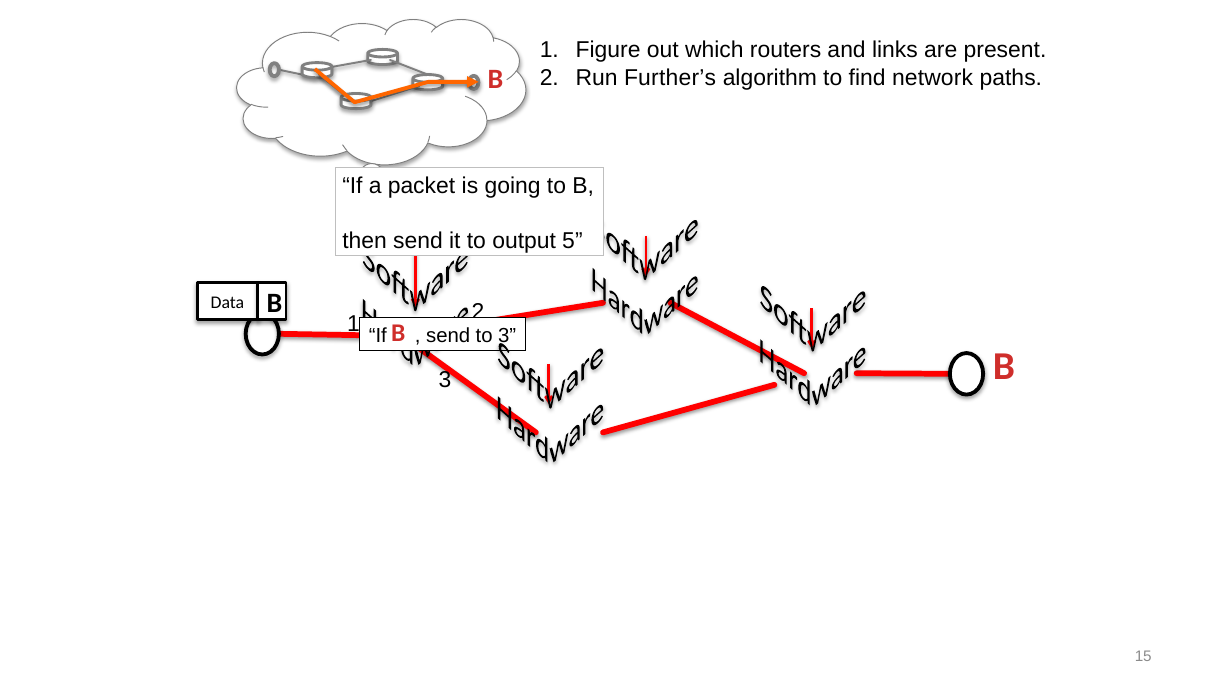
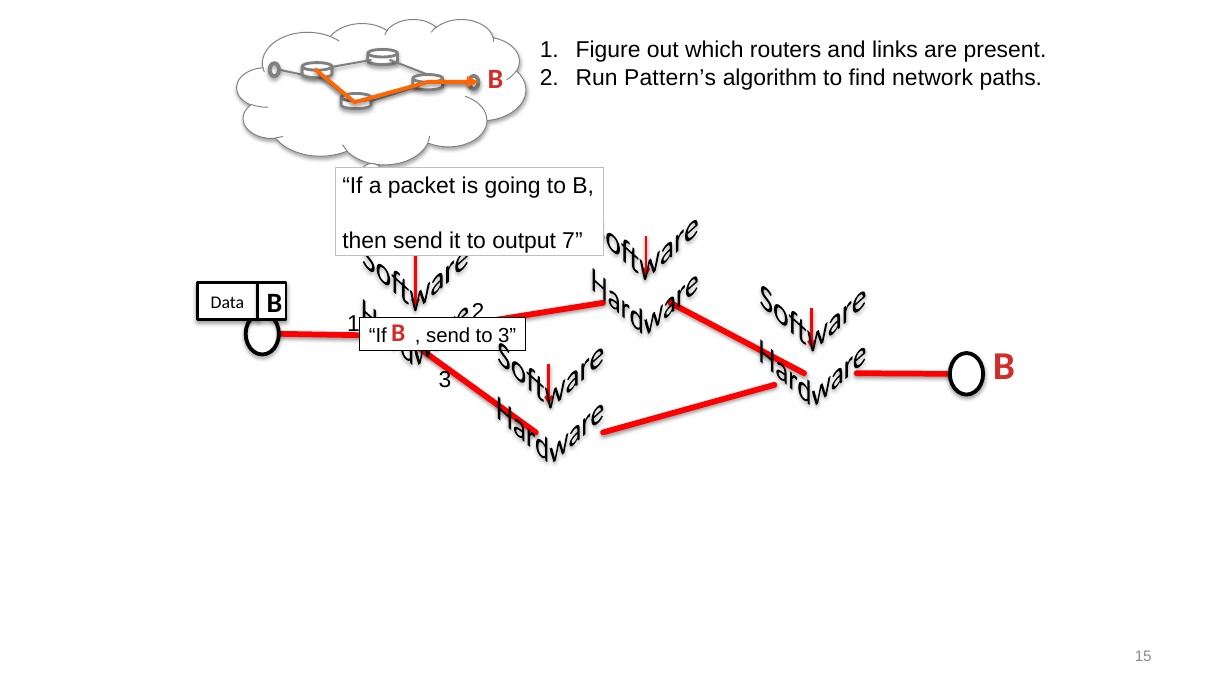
Further’s: Further’s -> Pattern’s (670, 78)
5: 5 -> 7 (572, 241)
